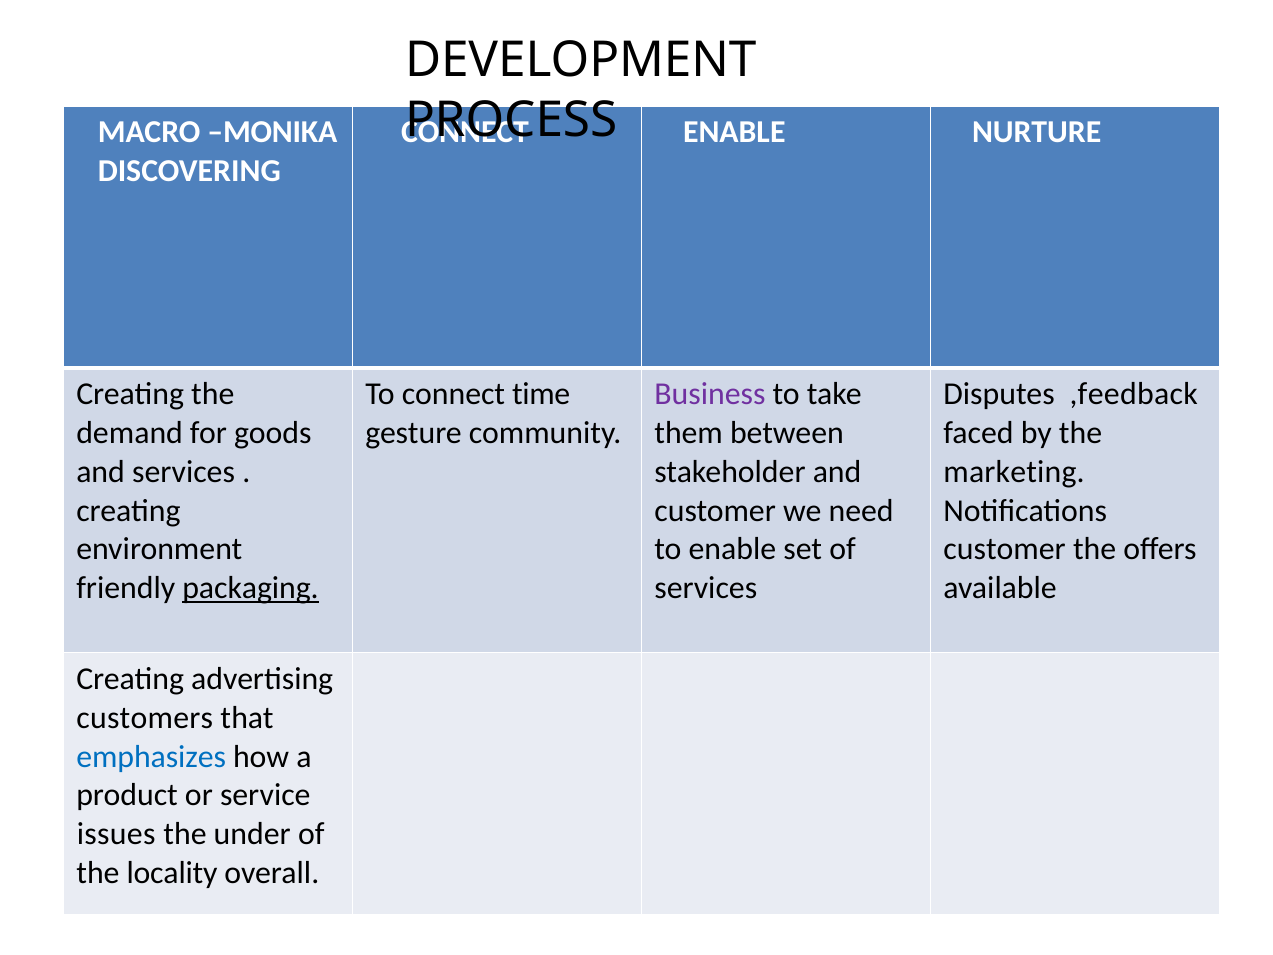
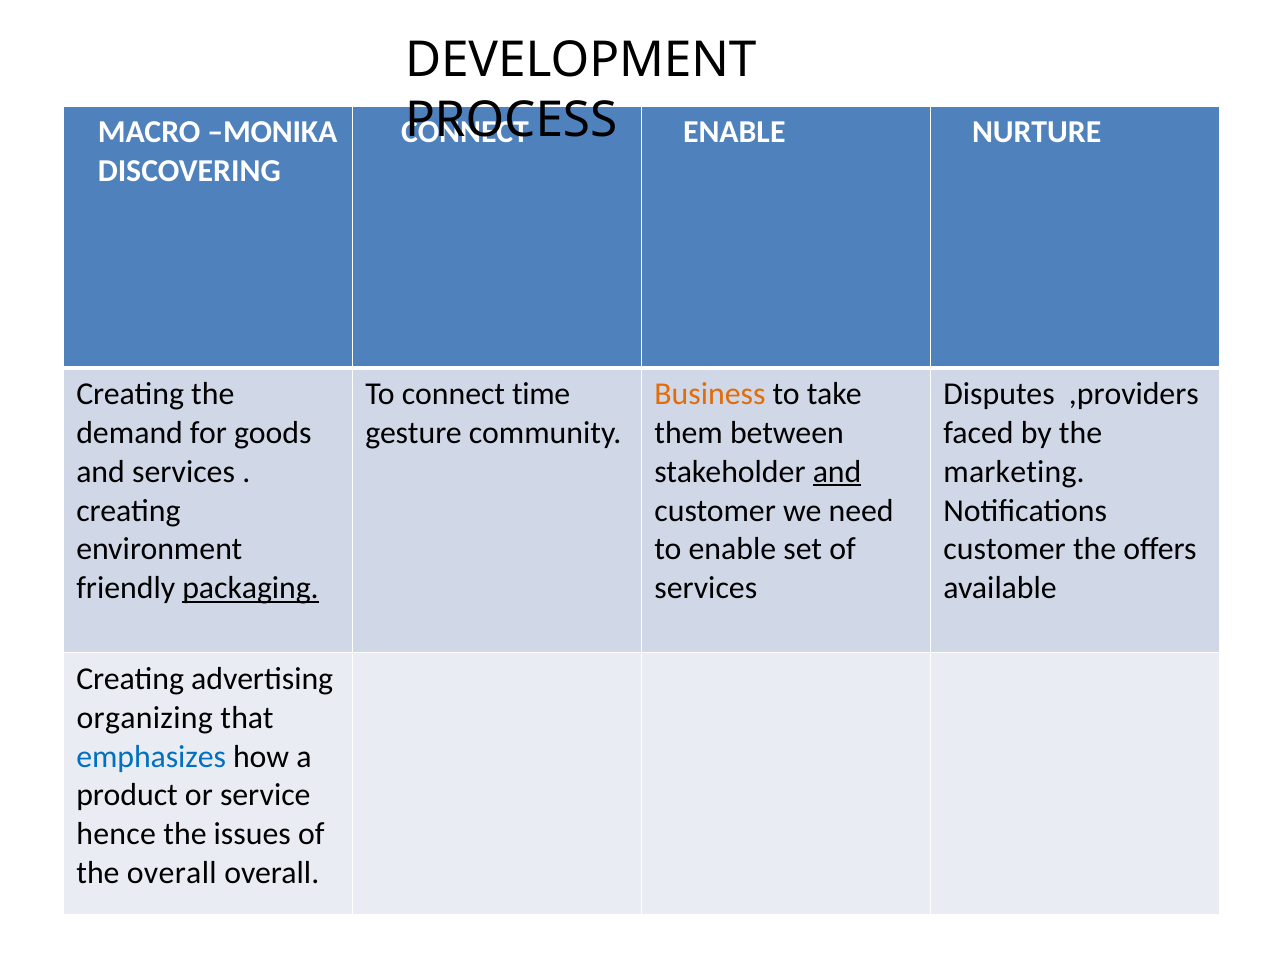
Business colour: purple -> orange (710, 394)
,feedback: ,feedback -> ,providers (1134, 394)
and underline: none -> present (837, 472)
customers: customers -> organizing (145, 717)
issues: issues -> hence (116, 834)
under: under -> issues (252, 834)
the locality: locality -> overall (172, 873)
